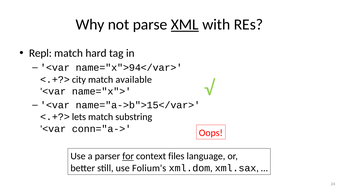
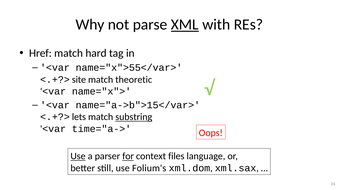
Repl: Repl -> Href (40, 53)
name="x">94</var>: name="x">94</var> -> name="x">55</var> (129, 68)
city: city -> site (79, 80)
available: available -> theoretic (134, 80)
substring underline: none -> present (134, 117)
conn="a->: conn="a-> -> time="a-> (102, 129)
Use underline: none -> present (78, 157)
